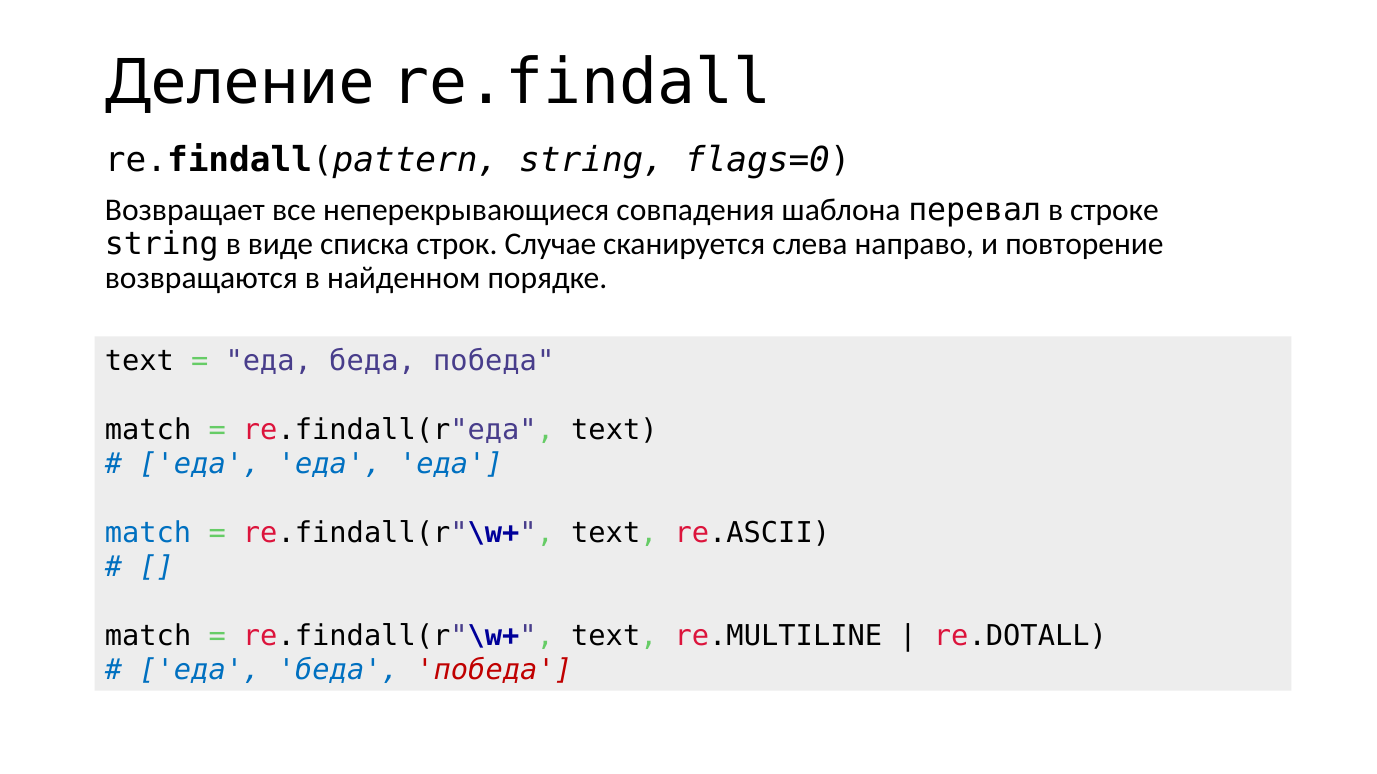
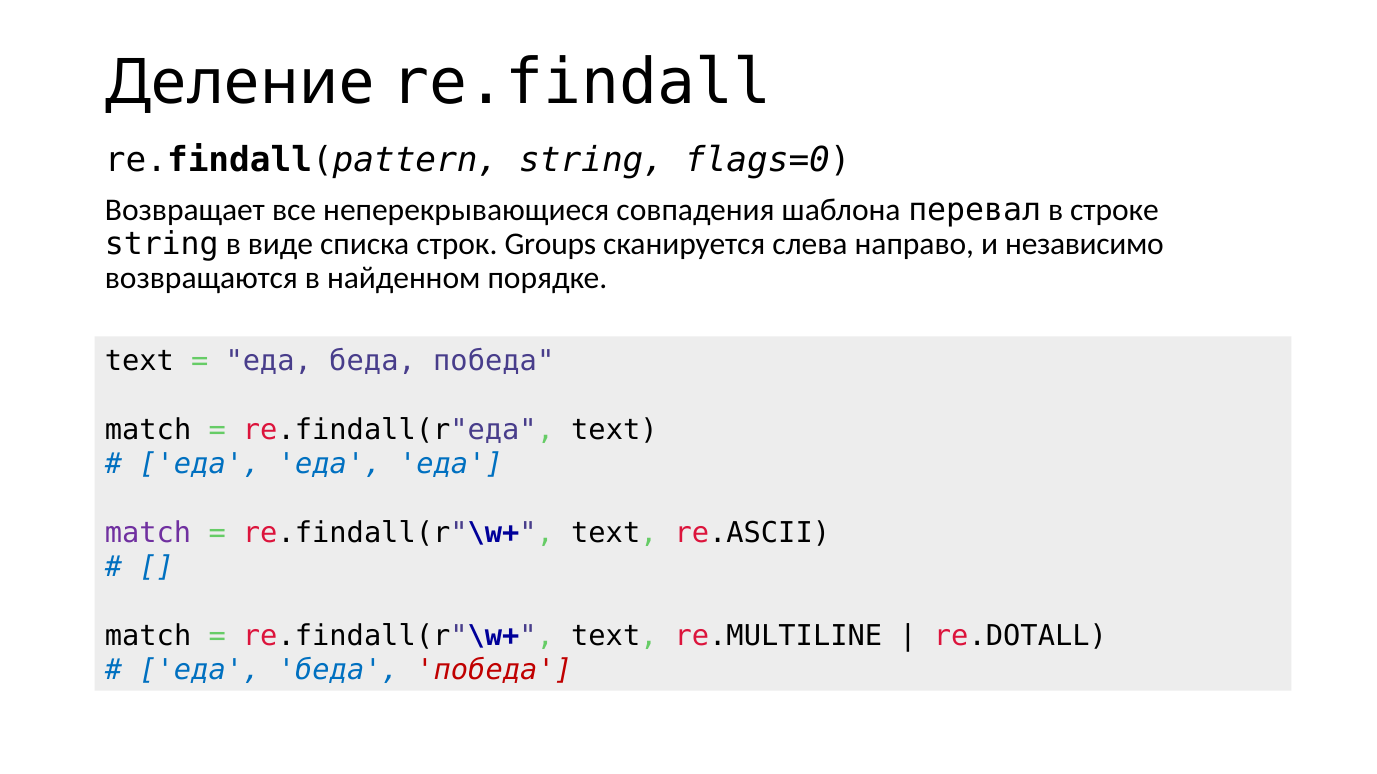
Случае: Случае -> Groups (550, 244)
повторение: повторение -> независимо (1085, 244)
match colour: blue -> purple (148, 533)
